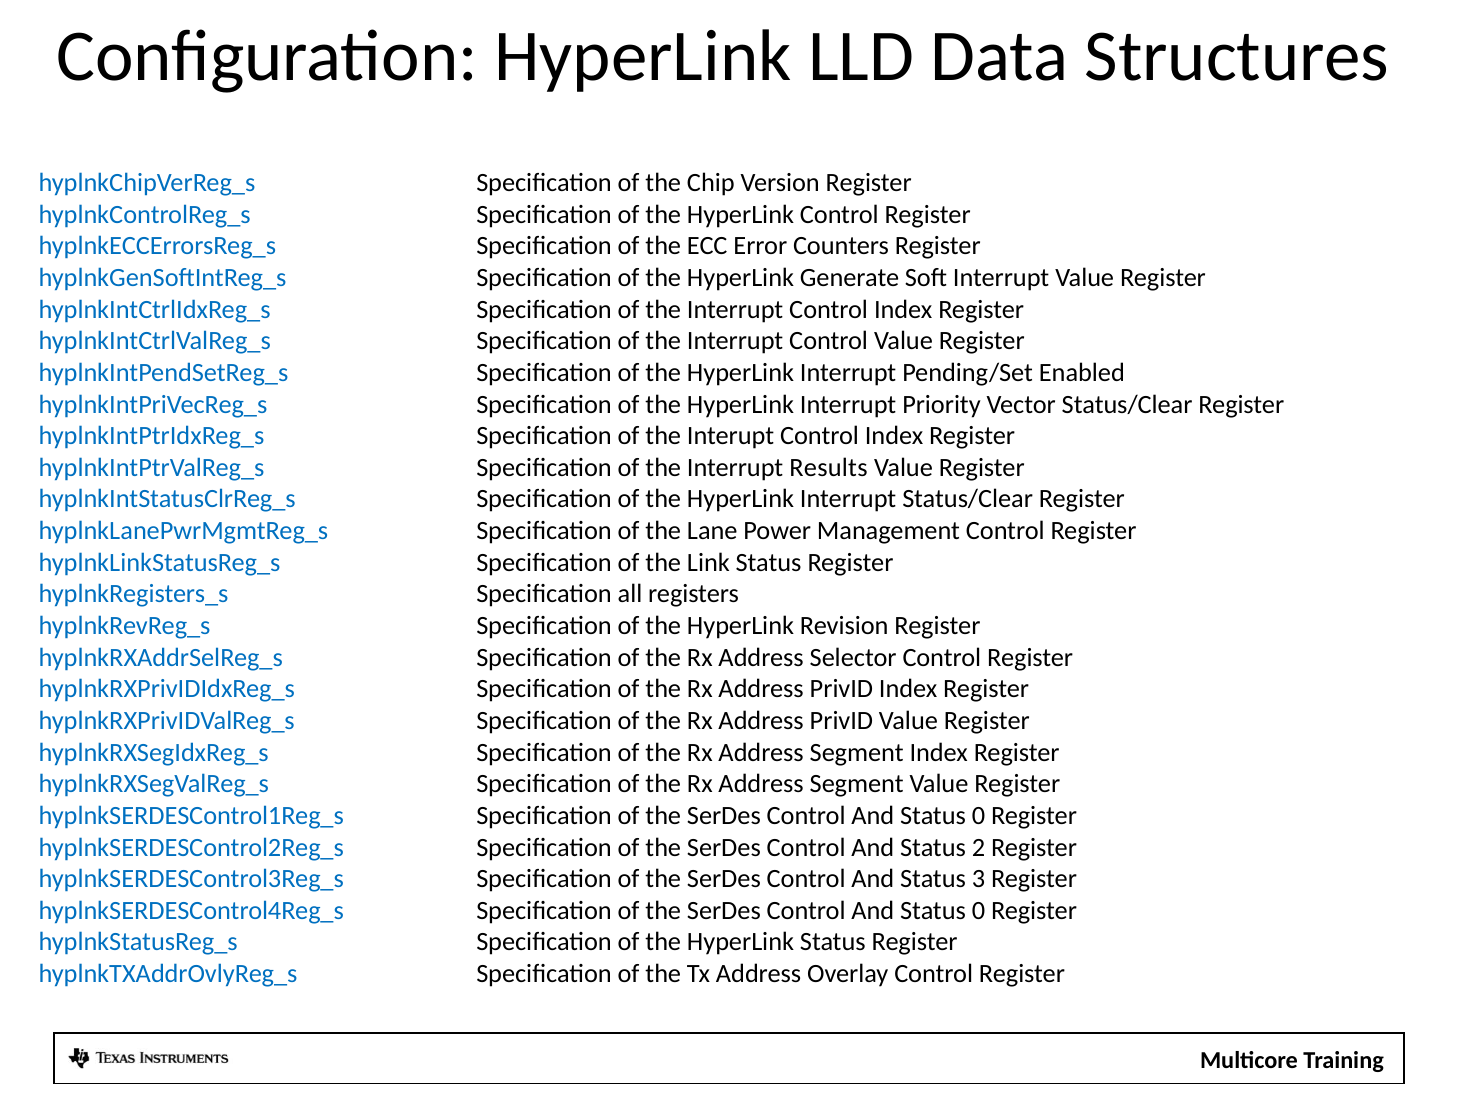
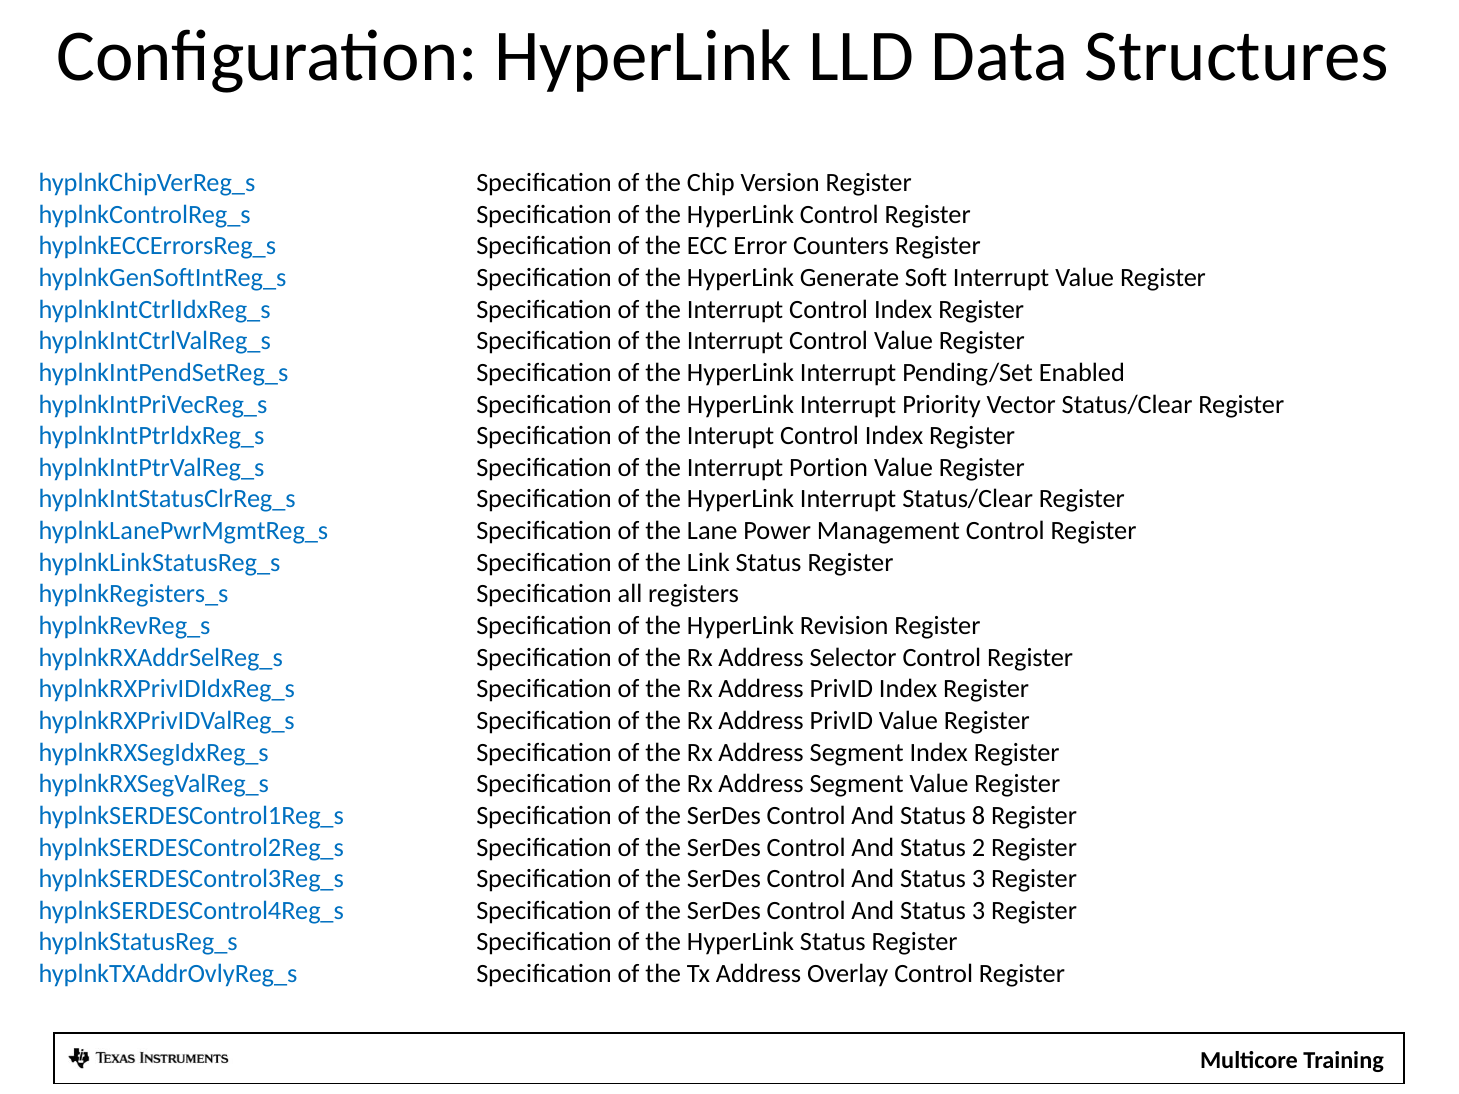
Results: Results -> Portion (829, 468)
0: 0 -> 8 (978, 816)
0: 0 -> 3 (978, 911)
